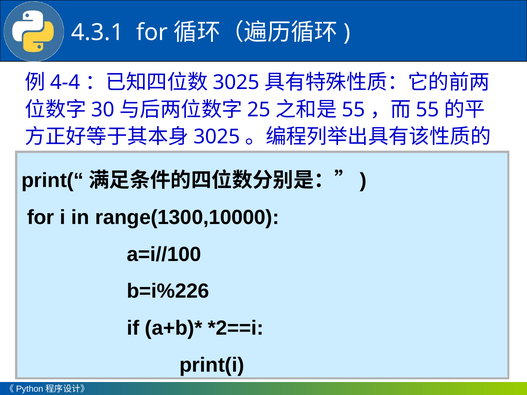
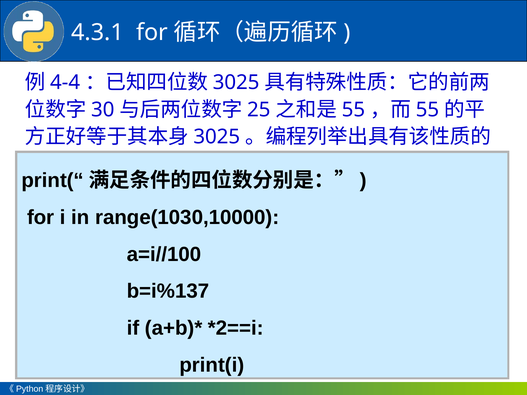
range(1300,10000: range(1300,10000 -> range(1030,10000 (187, 218)
b=i%226: b=i%226 -> b=i%137 (168, 291)
